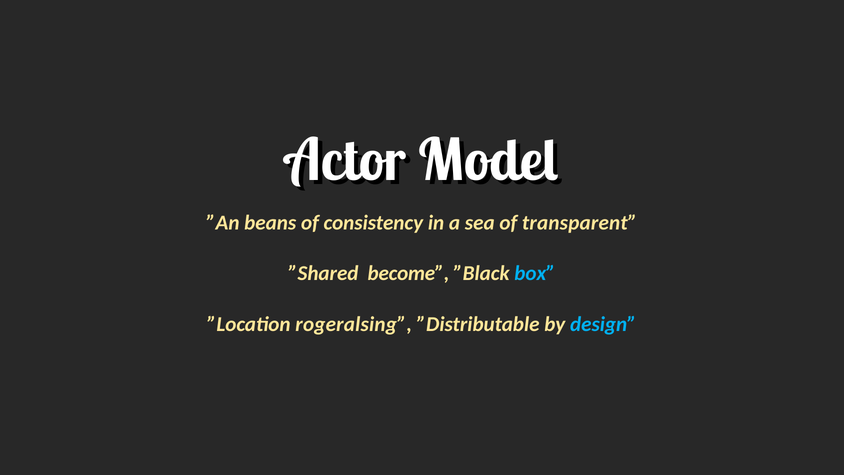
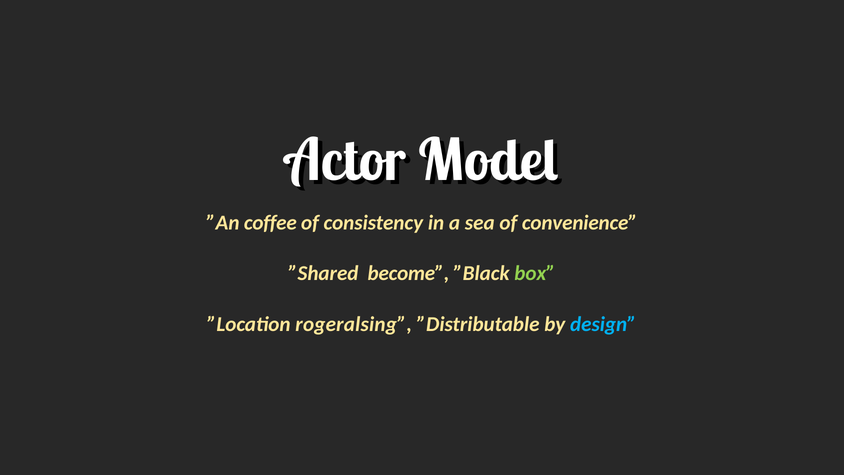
beans: beans -> coffee (270, 223)
transparent: transparent -> convenience (580, 223)
box colour: light blue -> light green (535, 273)
